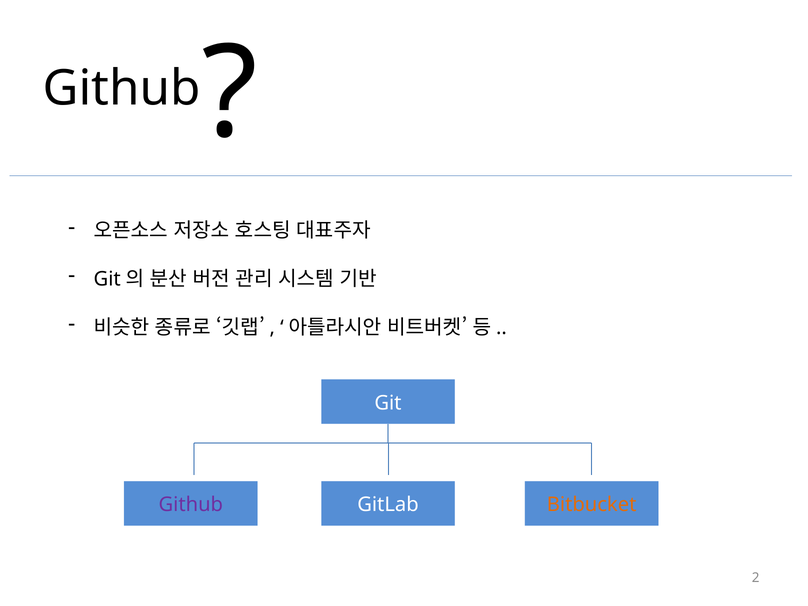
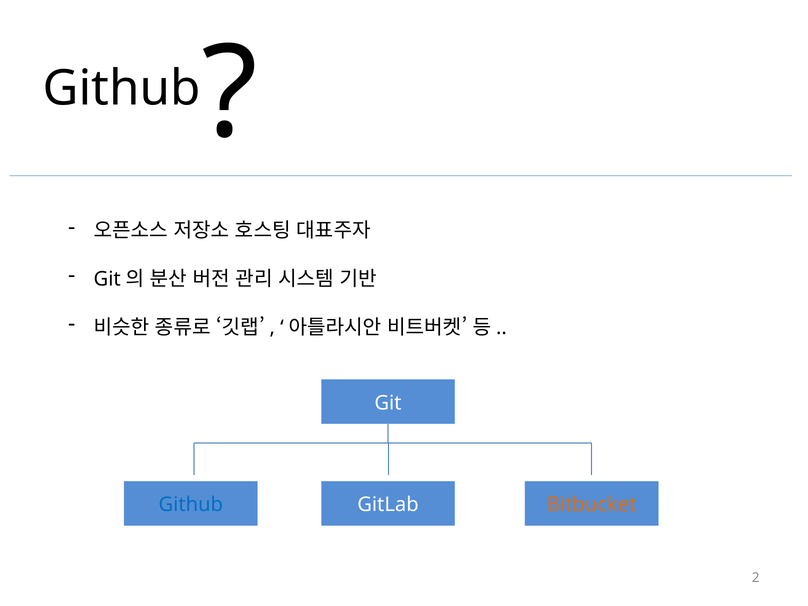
Github colour: purple -> blue (191, 505)
